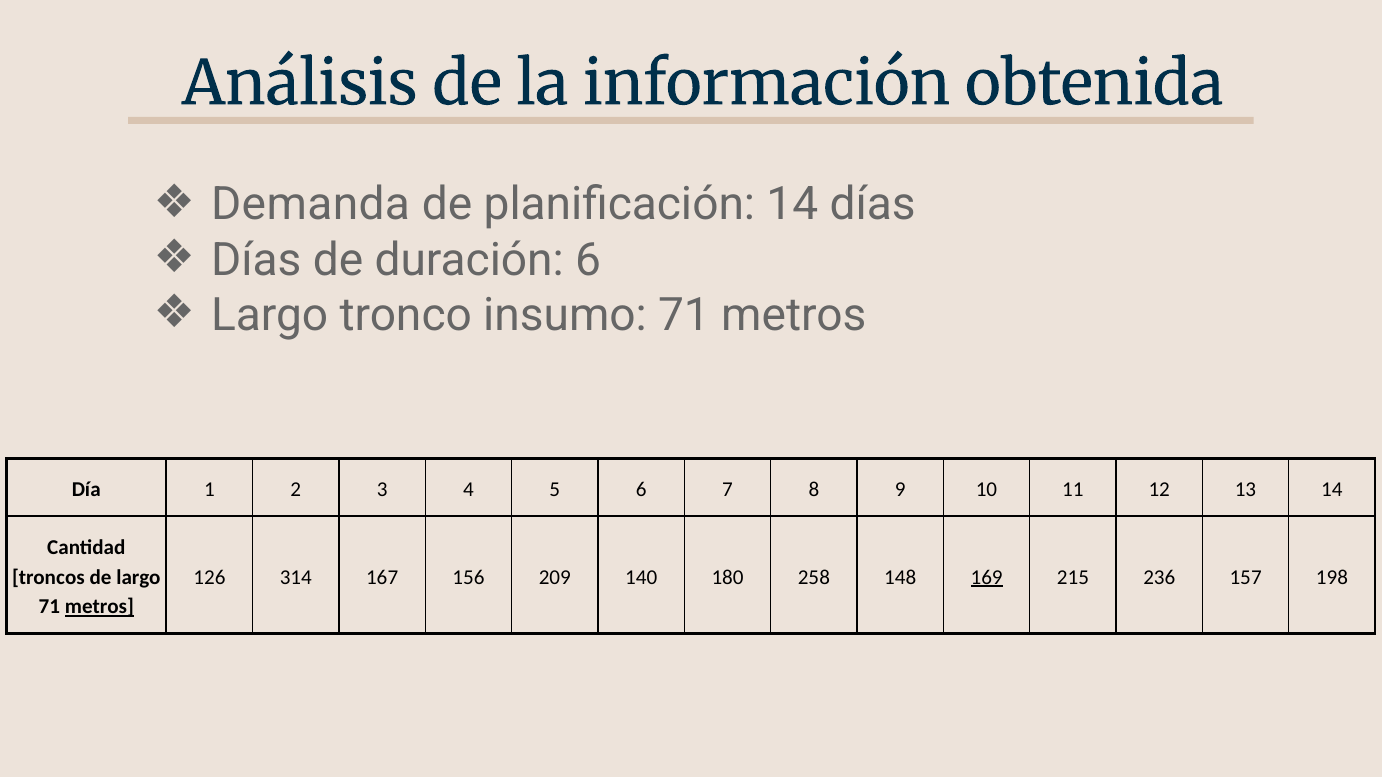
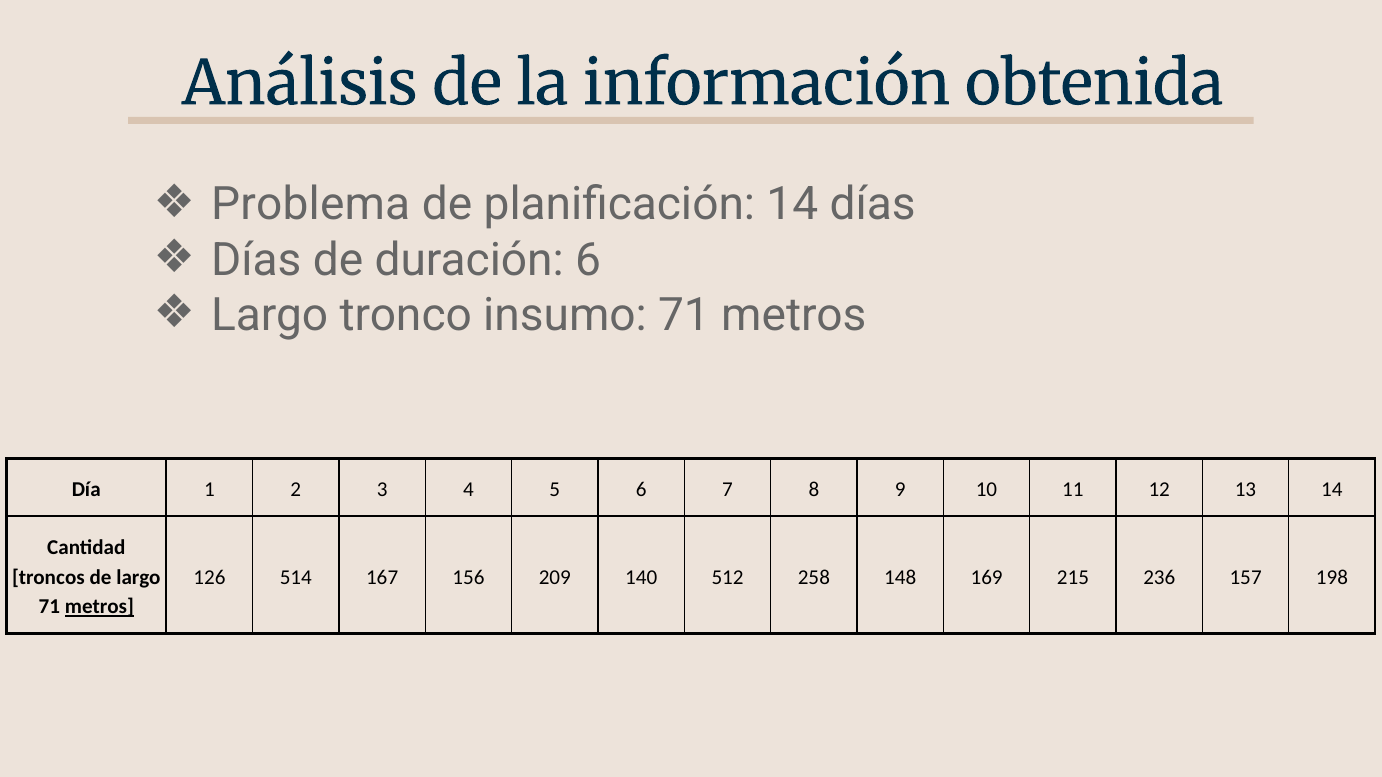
Demanda: Demanda -> Problema (311, 205)
314: 314 -> 514 (296, 577)
180: 180 -> 512 (728, 577)
169 underline: present -> none (987, 577)
